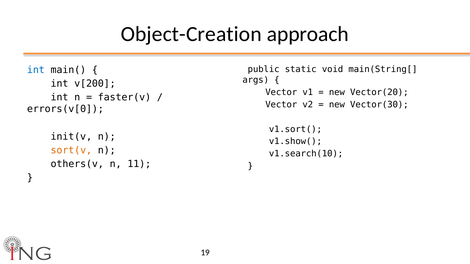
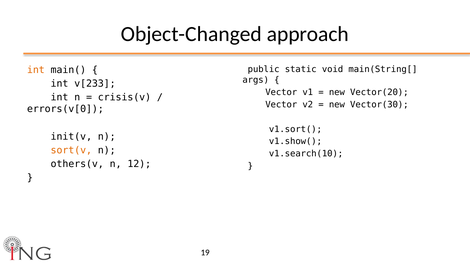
Object-Creation: Object-Creation -> Object-Changed (191, 34)
int colour: blue -> orange (36, 70)
v[200: v[200 -> v[233 (95, 84)
faster(v: faster(v -> crisis(v (124, 97)
11: 11 -> 12 (139, 164)
